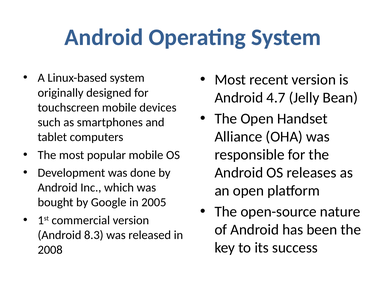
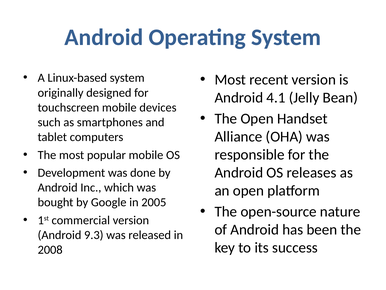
4.7: 4.7 -> 4.1 (276, 97)
8.3: 8.3 -> 9.3 (94, 235)
